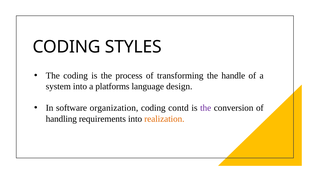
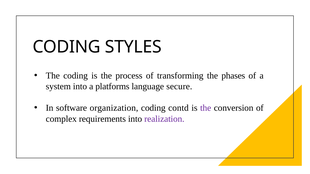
handle: handle -> phases (233, 76)
design: design -> secure (179, 87)
handling: handling -> complex (61, 119)
realization colour: orange -> purple (164, 119)
